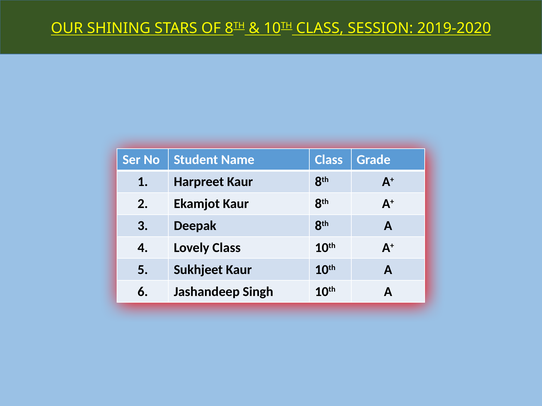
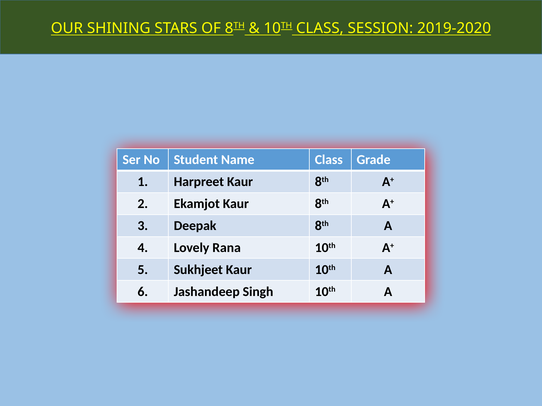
Lovely Class: Class -> Rana (227, 248)
